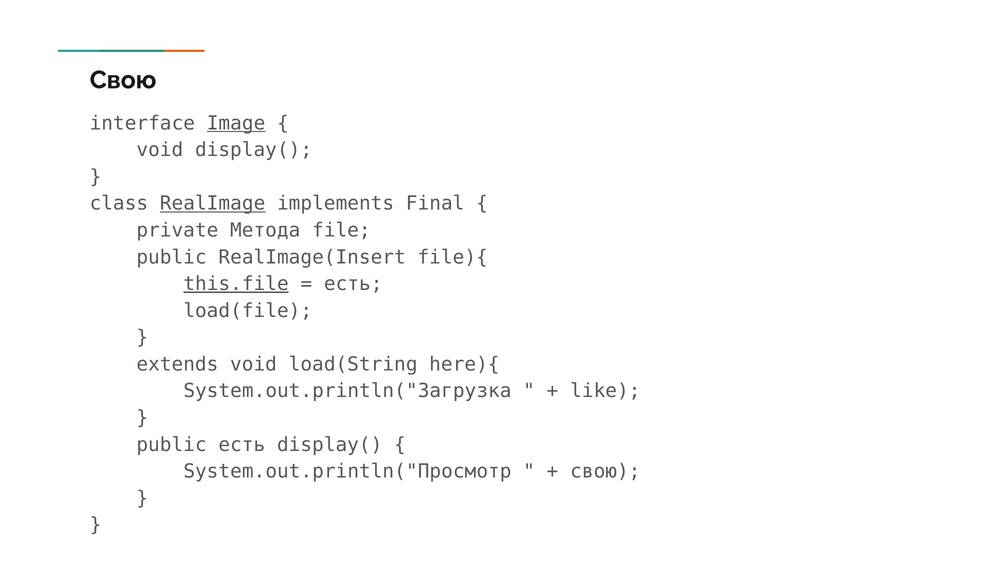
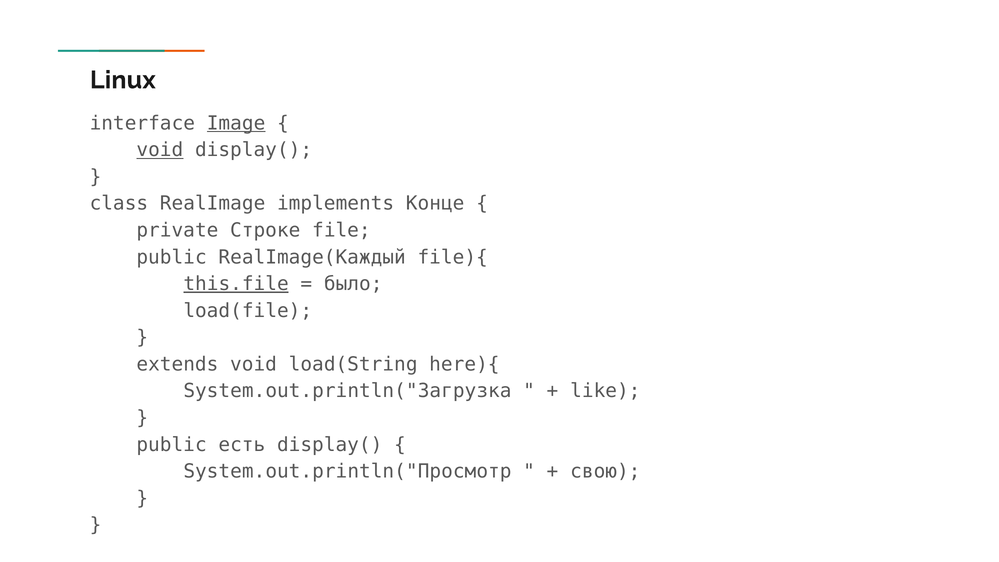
Свою: Свою -> Linux (123, 80)
void underline: none -> present (160, 150)
RealImage underline: present -> none (213, 204)
Final: Final -> Конце (435, 204)
Метода: Метода -> Строке (265, 230)
RealImage(Insert: RealImage(Insert -> RealImage(Каждый (312, 257)
есть: есть -> было (353, 284)
